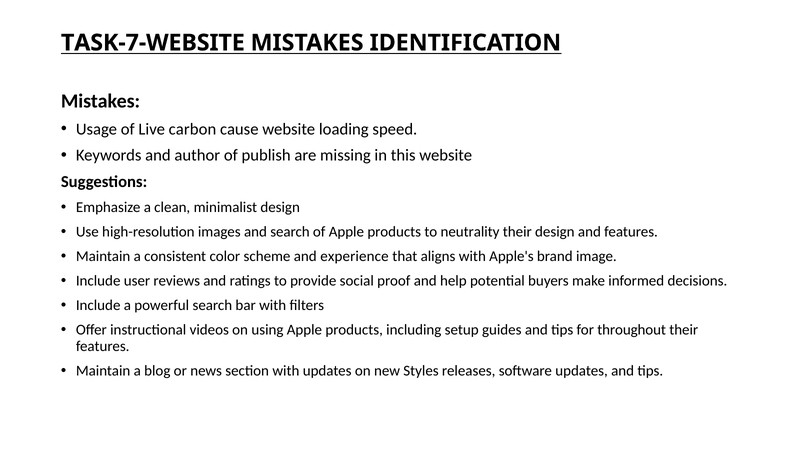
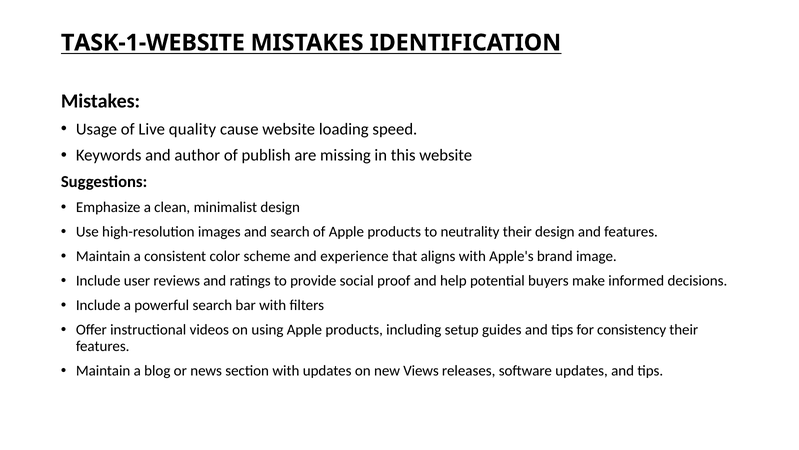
TASK-7-WEBSITE: TASK-7-WEBSITE -> TASK-1-WEBSITE (153, 43)
carbon: carbon -> quality (192, 129)
throughout: throughout -> consistency (632, 329)
Styles: Styles -> Views (421, 370)
